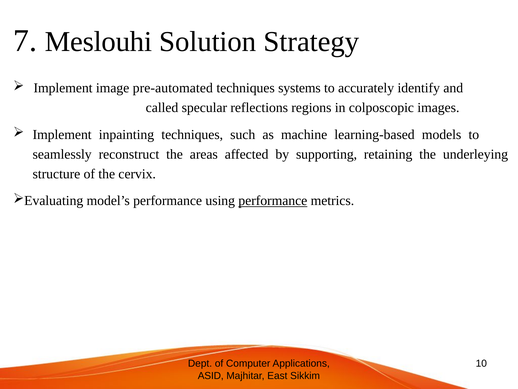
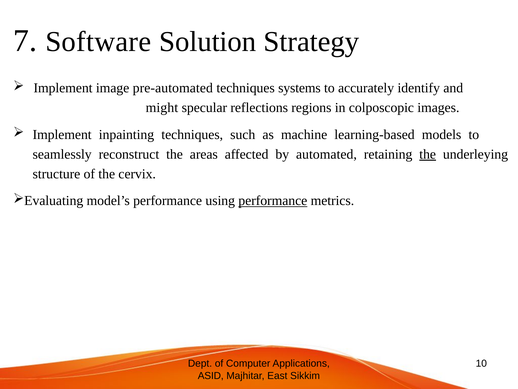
Meslouhi: Meslouhi -> Software (98, 42)
called: called -> might (162, 108)
supporting: supporting -> automated (326, 154)
the underline: none -> present (428, 154)
